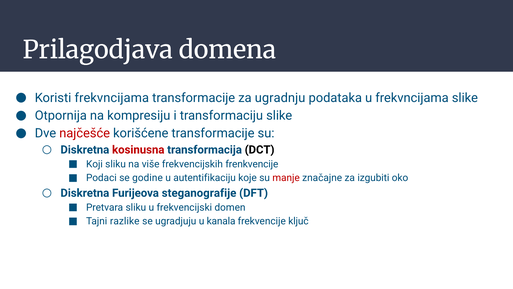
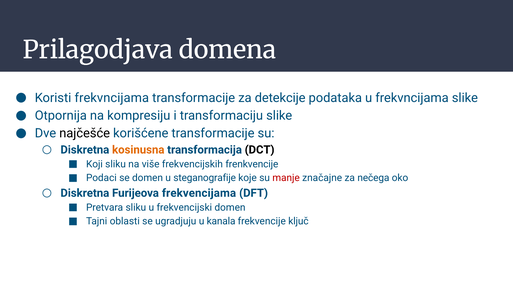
ugradnju: ugradnju -> detekcije (280, 98)
najčešće colour: red -> black (85, 133)
kosinusna colour: red -> orange (138, 150)
se godine: godine -> domen (148, 178)
autentifikaciju: autentifikaciju -> steganografije (205, 178)
izgubiti: izgubiti -> nečega (373, 178)
steganografije: steganografije -> frekvencijama (199, 193)
razlike: razlike -> oblasti (125, 221)
